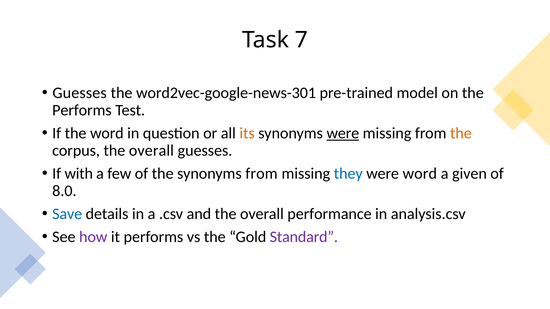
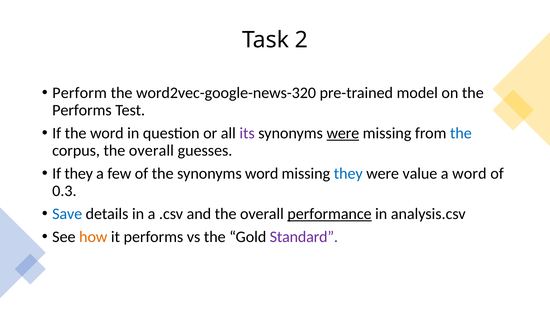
7: 7 -> 2 (301, 40)
Guesses: Guesses -> Perform (80, 93)
word2vec-google-news-301: word2vec-google-news-301 -> word2vec-google-news-320 (226, 93)
its colour: orange -> purple (247, 133)
the colour: orange -> blue (461, 133)
If with: with -> they (79, 174)
synonyms from: from -> word (262, 174)
were word: word -> value (420, 174)
a given: given -> word (469, 174)
8.0: 8.0 -> 0.3 (64, 191)
performance underline: none -> present (329, 214)
how colour: purple -> orange (93, 237)
